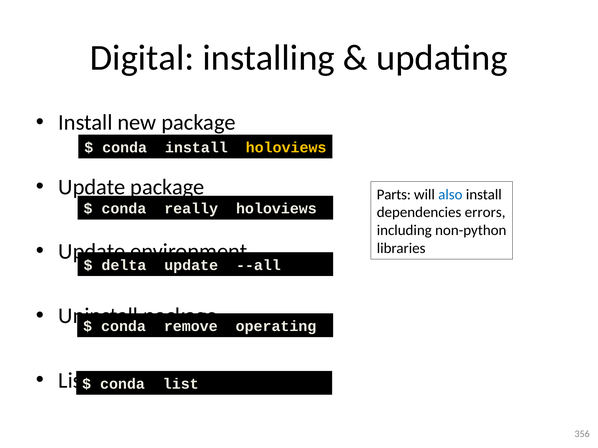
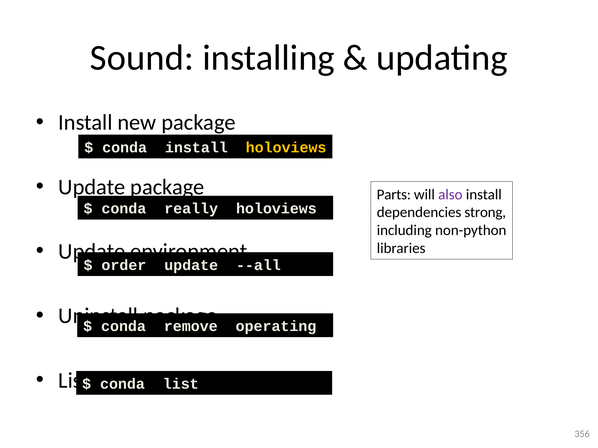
Digital: Digital -> Sound (142, 58)
also colour: blue -> purple (450, 195)
errors: errors -> strong (485, 213)
delta: delta -> order (124, 265)
